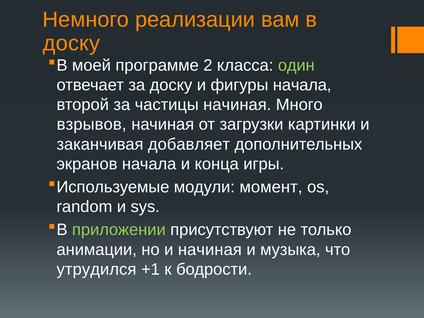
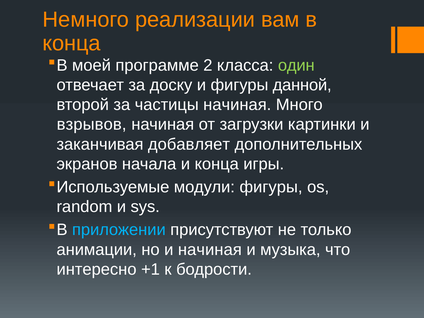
доску: доску -> конца (72, 43)
фигуры начала: начала -> данной (302, 85)
модули момент: момент -> фигуры (271, 187)
приложении colour: light green -> light blue (119, 230)
утрудился: утрудился -> интересно (97, 269)
